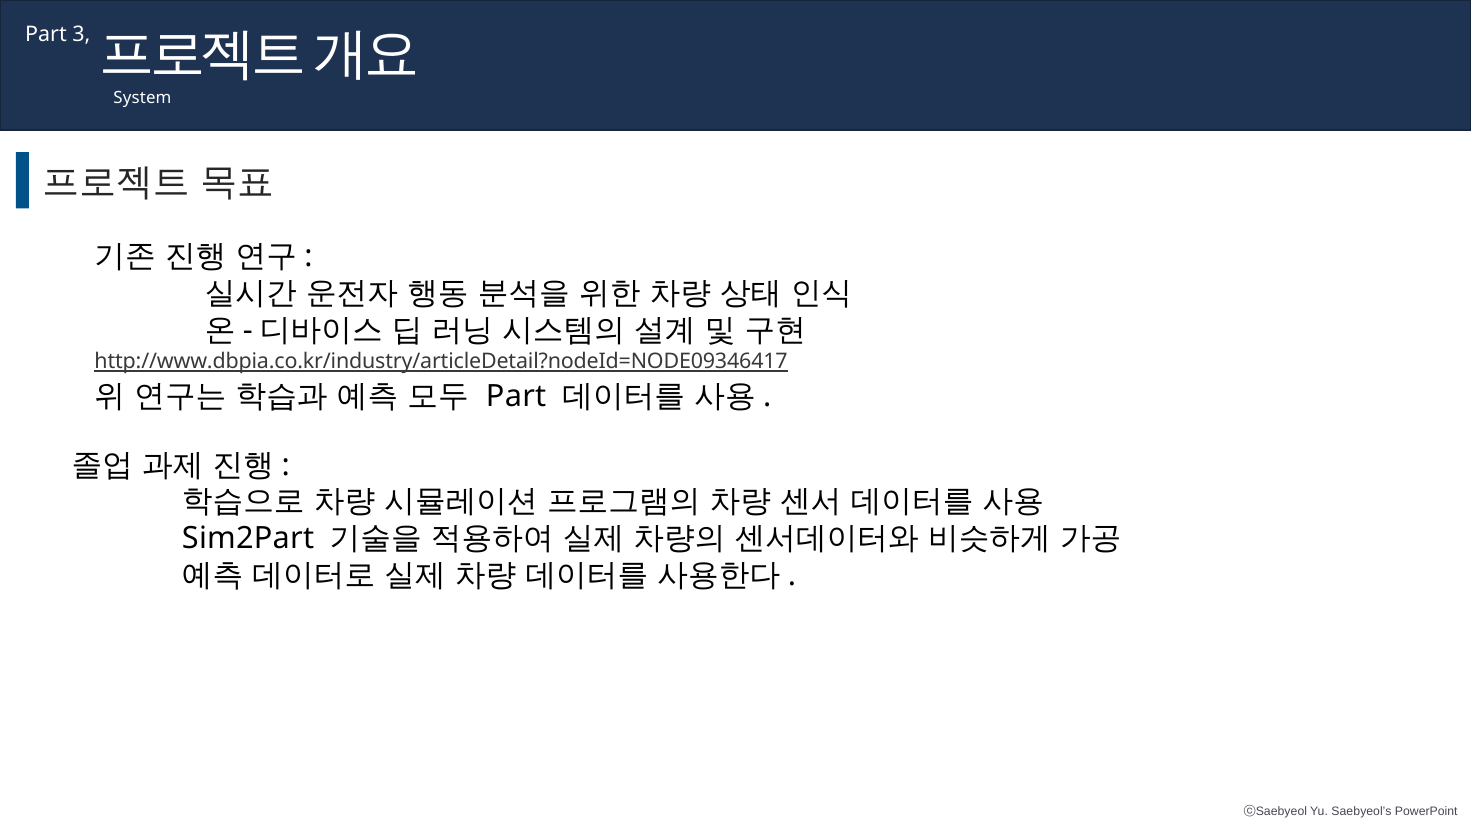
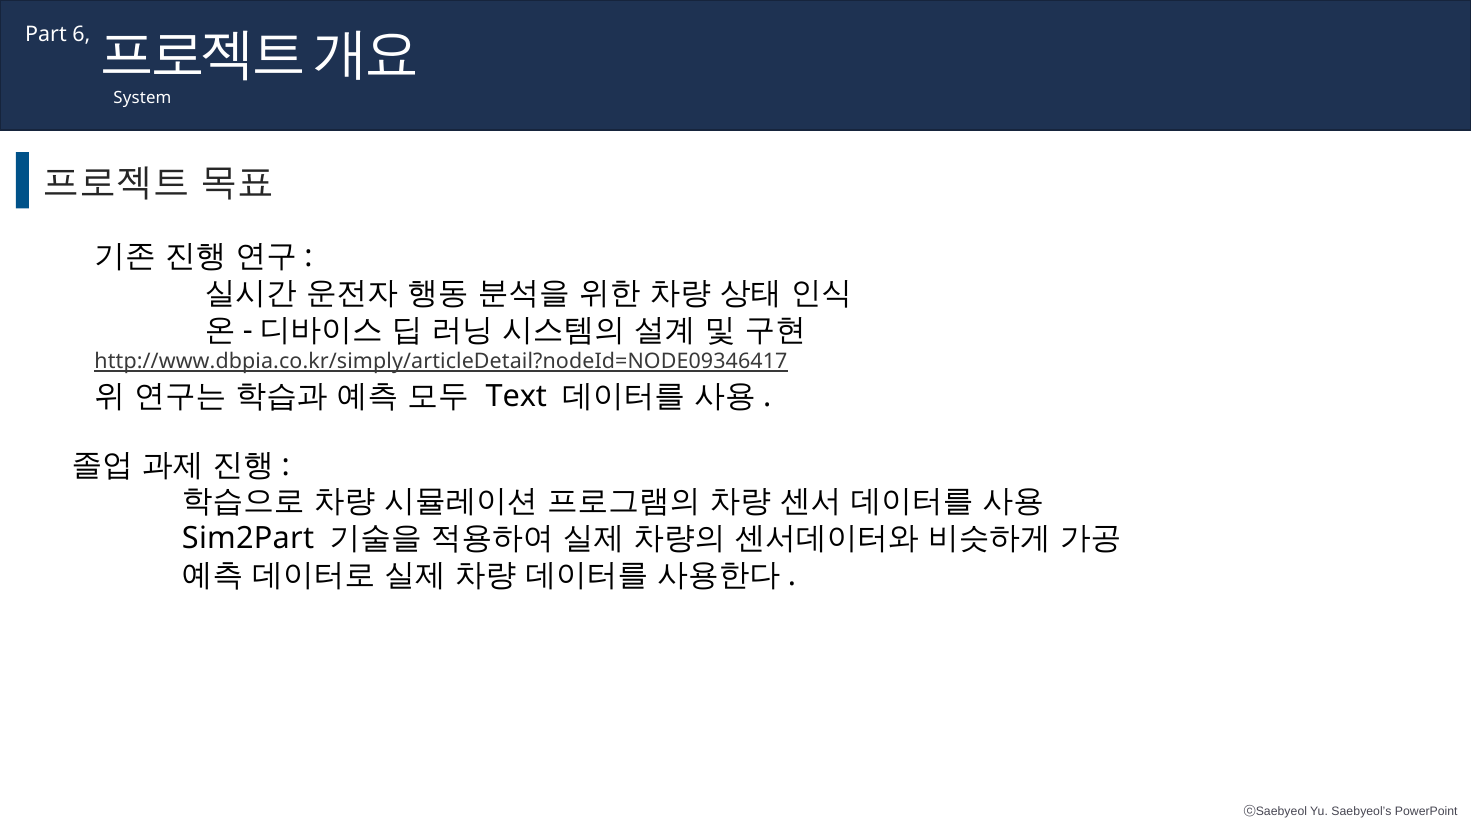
3: 3 -> 6 (81, 34)
http://www.dbpia.co.kr/industry/articleDetail?nodeId=NODE09346417: http://www.dbpia.co.kr/industry/articleDetail?nodeId=NODE09346417 -> http://www.dbpia.co.kr/simply/articleDetail?nodeId=NODE09346417 (441, 361)
Part: Part -> Text (516, 397)
